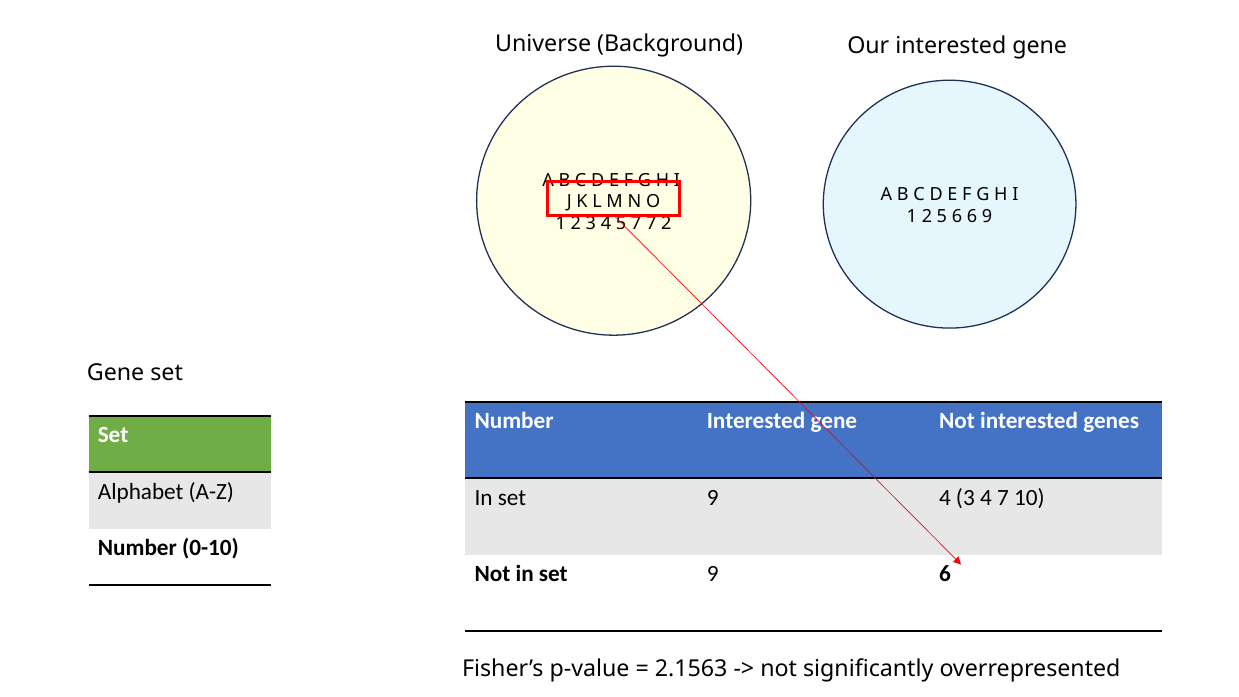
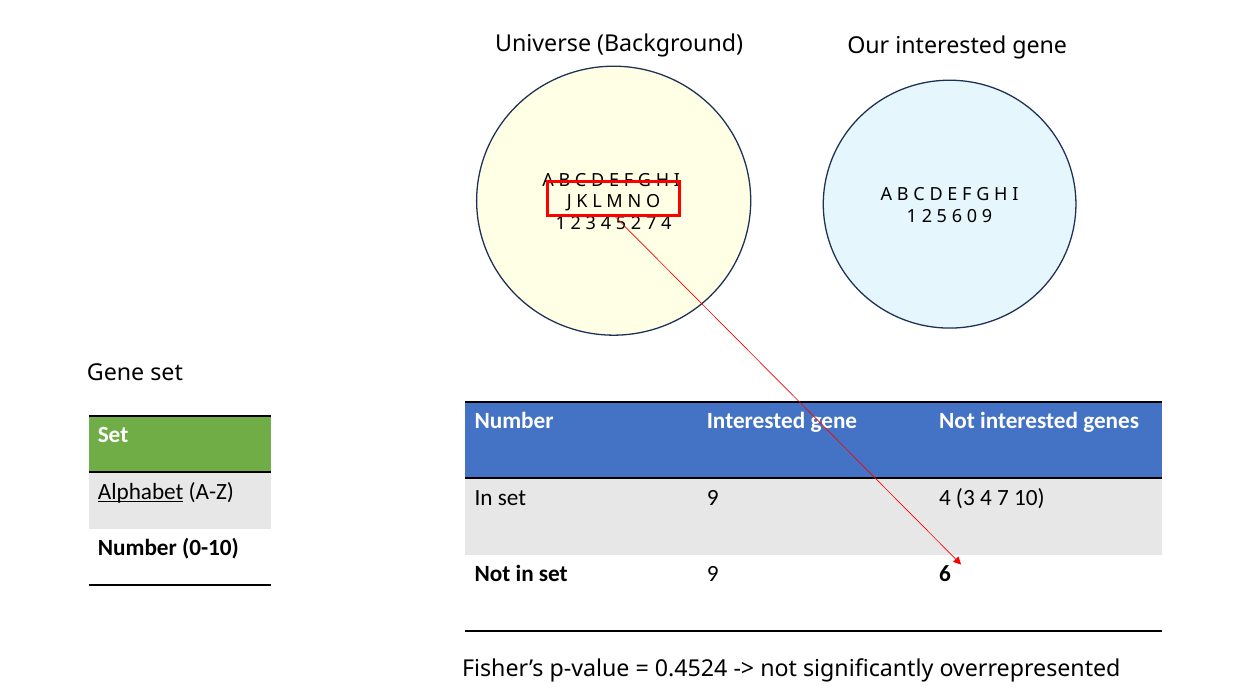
6 6: 6 -> 0 (972, 216)
5 7: 7 -> 2 (636, 224)
7 2: 2 -> 4 (666, 224)
Alphabet underline: none -> present (141, 491)
2.1563: 2.1563 -> 0.4524 (691, 668)
